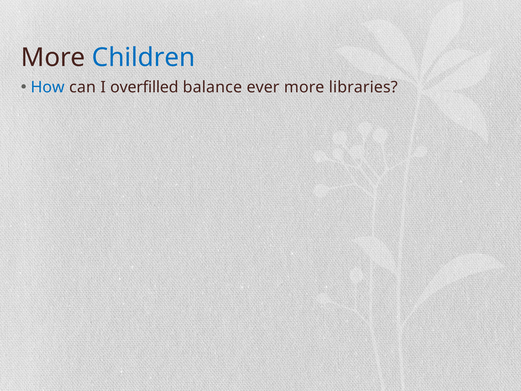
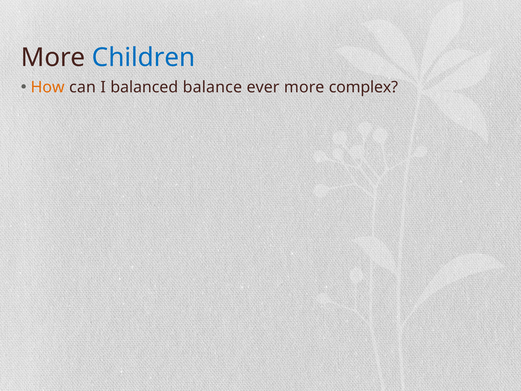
How colour: blue -> orange (48, 87)
overfilled: overfilled -> balanced (144, 87)
libraries: libraries -> complex (363, 87)
